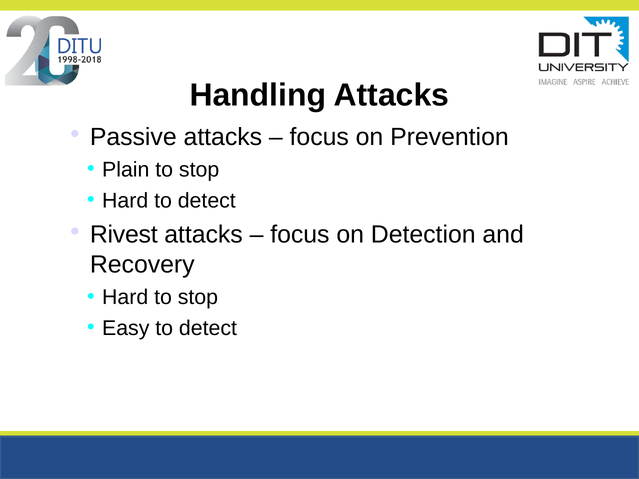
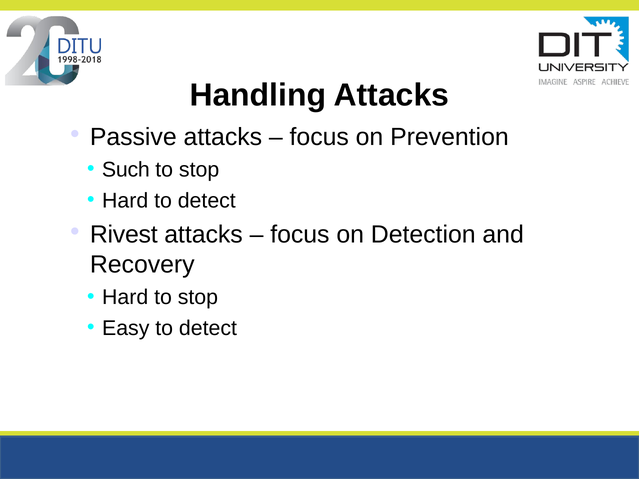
Plain: Plain -> Such (126, 170)
